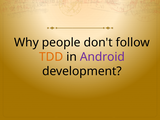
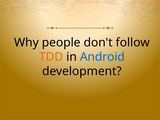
Android colour: purple -> blue (102, 57)
